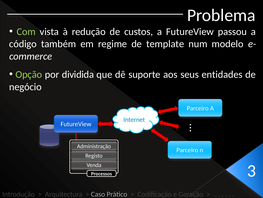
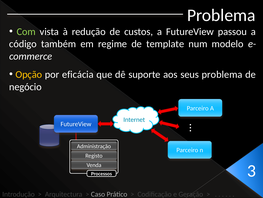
Opção colour: light green -> yellow (29, 74)
dividida: dividida -> eficácia (78, 74)
seus entidades: entidades -> problema (222, 74)
